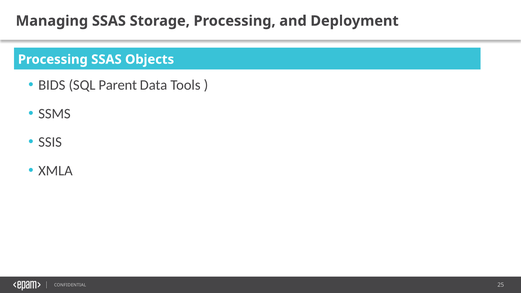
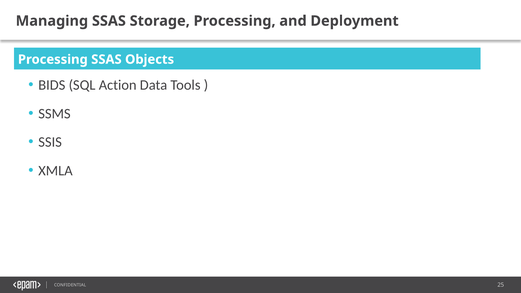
Parent: Parent -> Action (118, 85)
